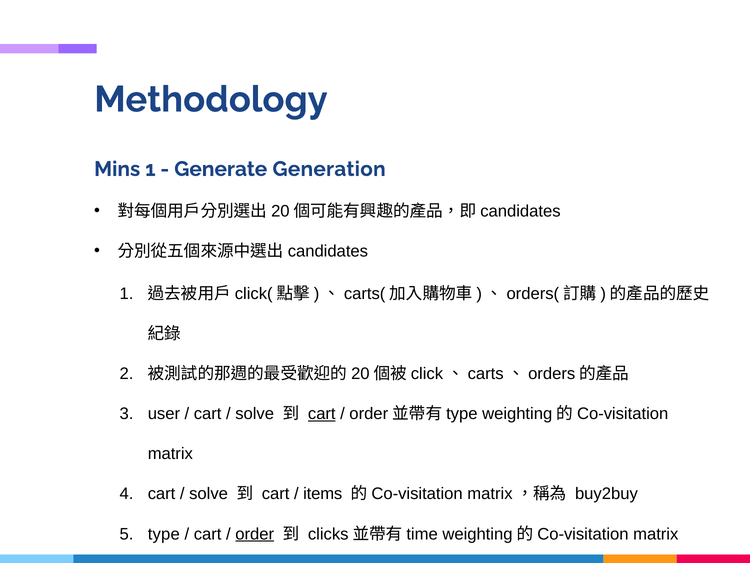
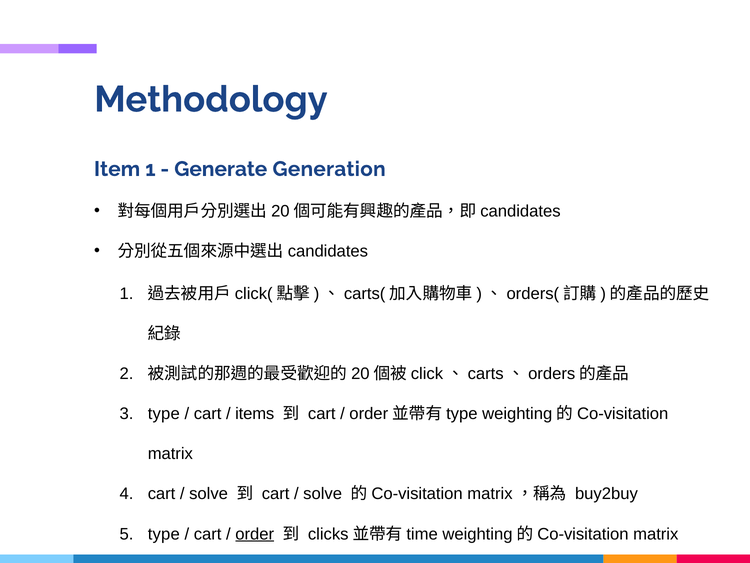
Mins: Mins -> Item (117, 169)
user: user -> type (164, 414)
solve: solve -> items (255, 414)
cart underline: present -> none (322, 414)
items: items -> solve (323, 494)
